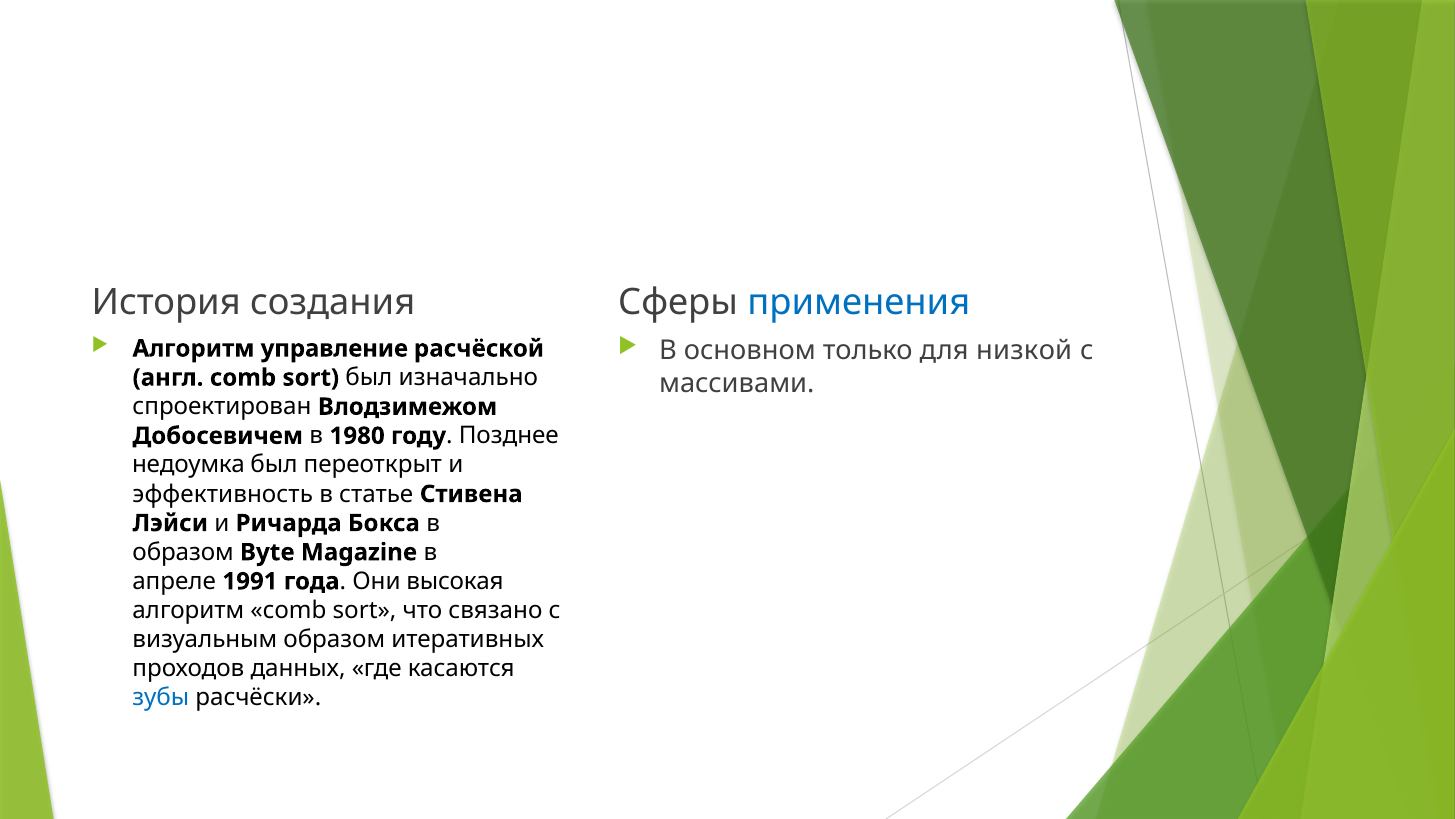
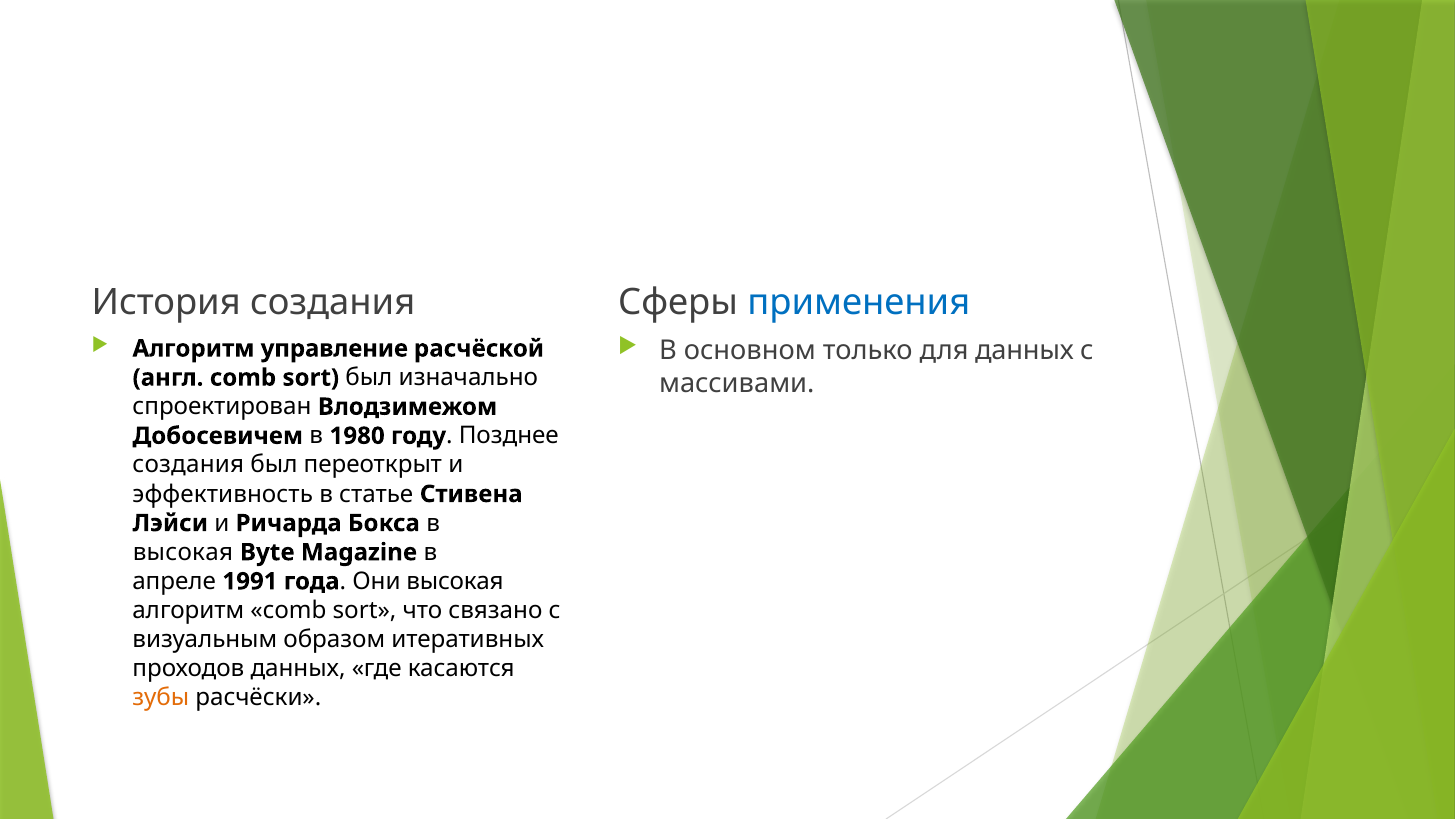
для низкой: низкой -> данных (1024, 350)
недоумка: недоумка -> создания (188, 465)
образом: образом -> высокая (183, 552)
зубы colour: blue -> orange (161, 697)
